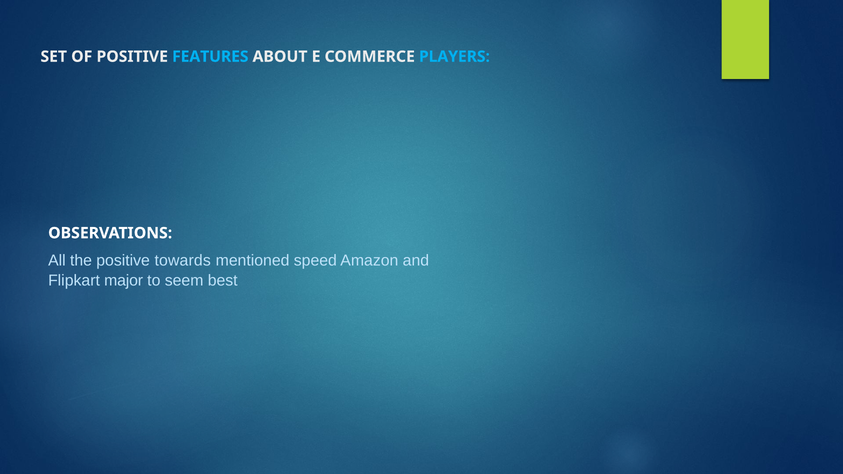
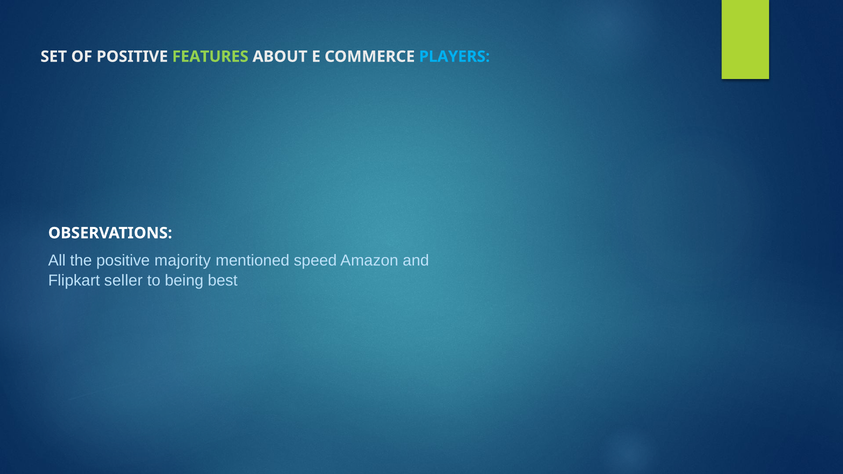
FEATURES colour: light blue -> light green (210, 57)
towards: towards -> majority (183, 260)
major: major -> seller (124, 281)
seem: seem -> being (184, 281)
